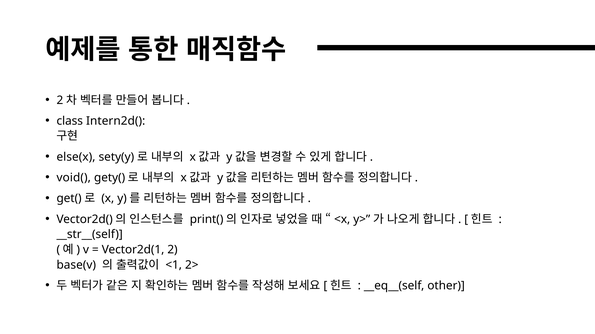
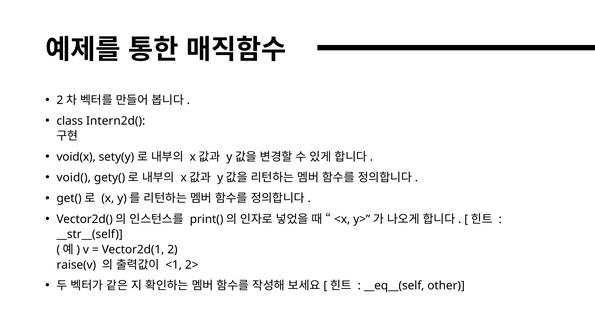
else(x: else(x -> void(x (76, 157)
base(v: base(v -> raise(v (76, 265)
